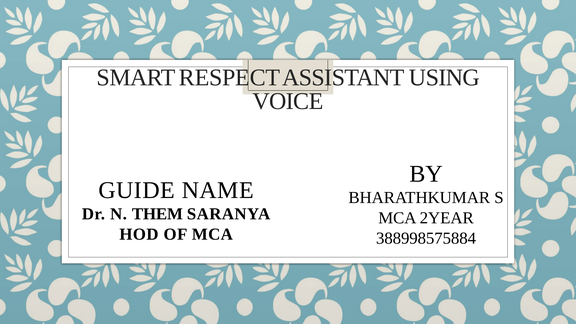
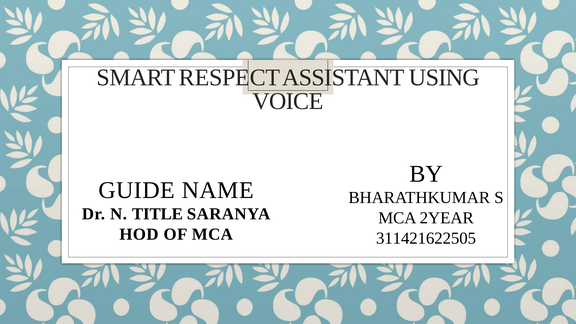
THEM: THEM -> TITLE (157, 214)
388998575884: 388998575884 -> 311421622505 (426, 238)
